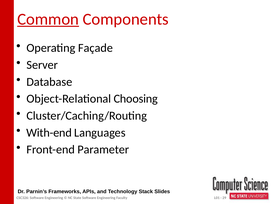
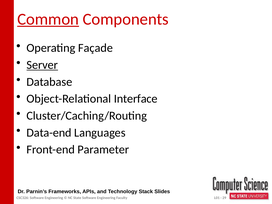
Server underline: none -> present (42, 65)
Choosing: Choosing -> Interface (136, 99)
With-end: With-end -> Data-end (49, 133)
